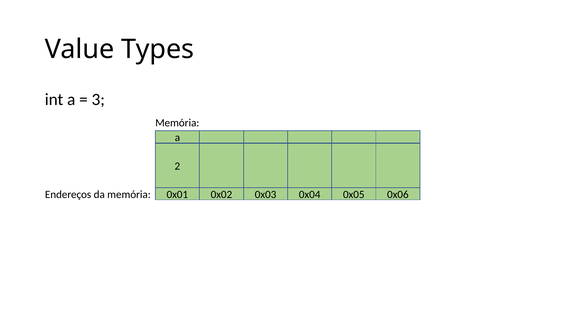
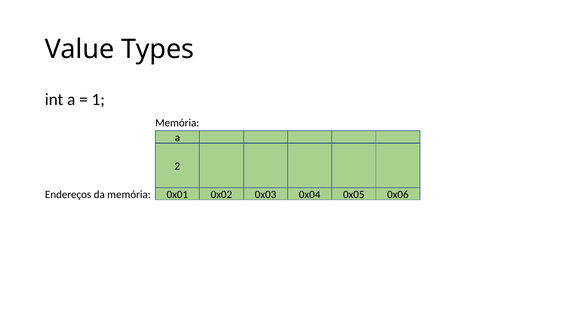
3: 3 -> 1 (98, 99)
